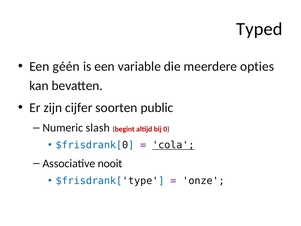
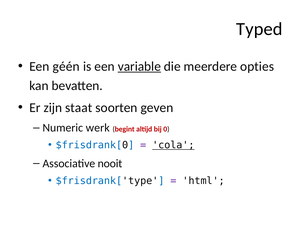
variable underline: none -> present (139, 66)
cijfer: cijfer -> staat (79, 108)
public: public -> geven (157, 108)
slash: slash -> werk (98, 128)
onze: onze -> html (204, 181)
